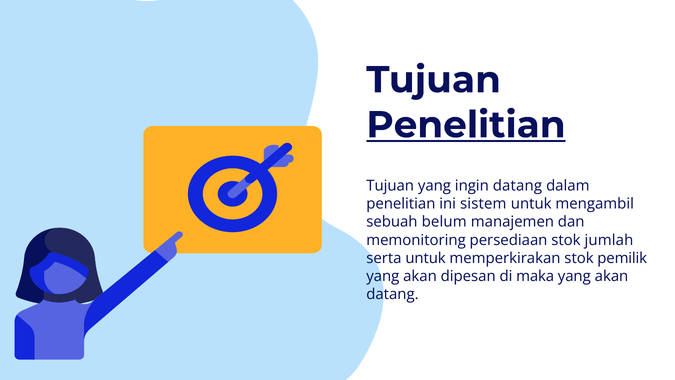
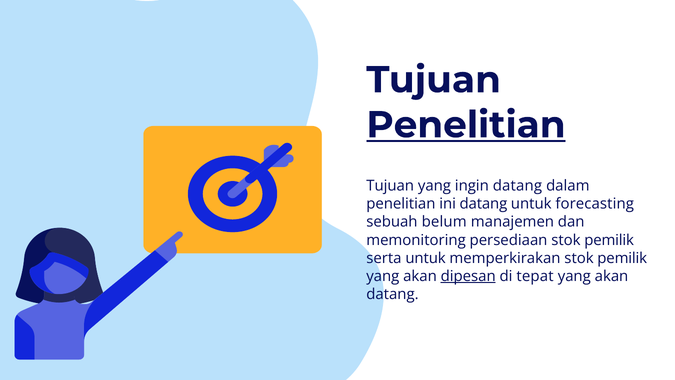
ini sistem: sistem -> datang (483, 204)
mengambil: mengambil -> forecasting (595, 204)
persediaan stok jumlah: jumlah -> pemilik (609, 240)
dipesan underline: none -> present (468, 276)
maka: maka -> tepat (535, 276)
